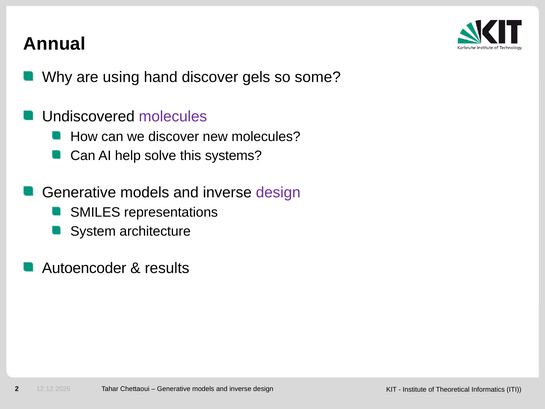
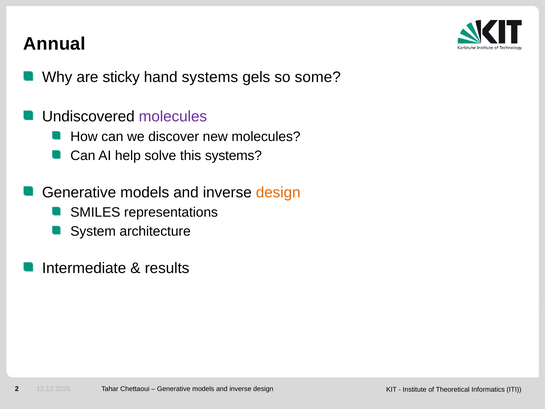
using: using -> sticky (121, 77)
hand discover: discover -> systems (210, 77)
design colour: purple -> orange (278, 192)
Autoencoder: Autoencoder -> Intermediate (84, 268)
